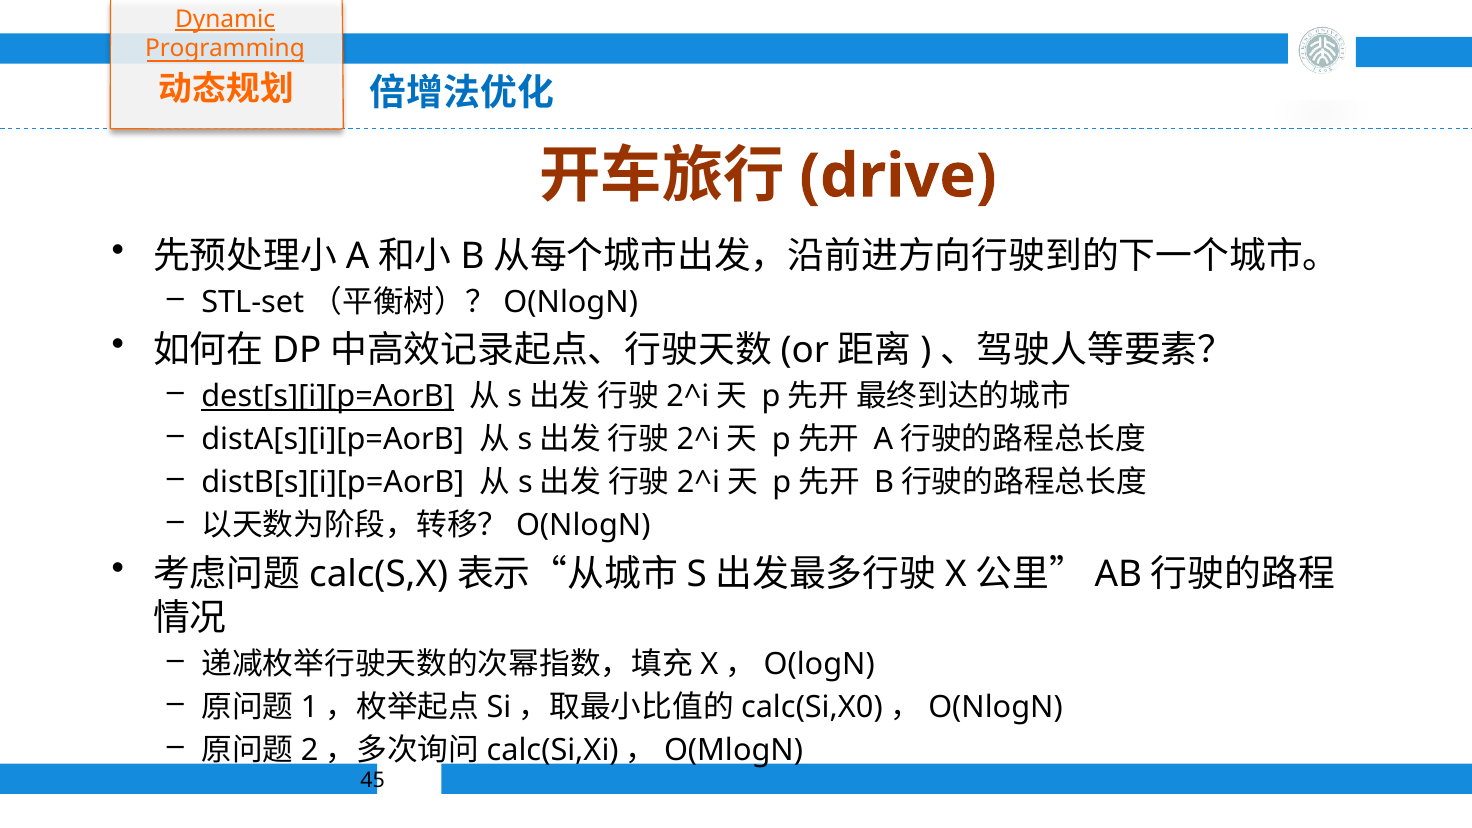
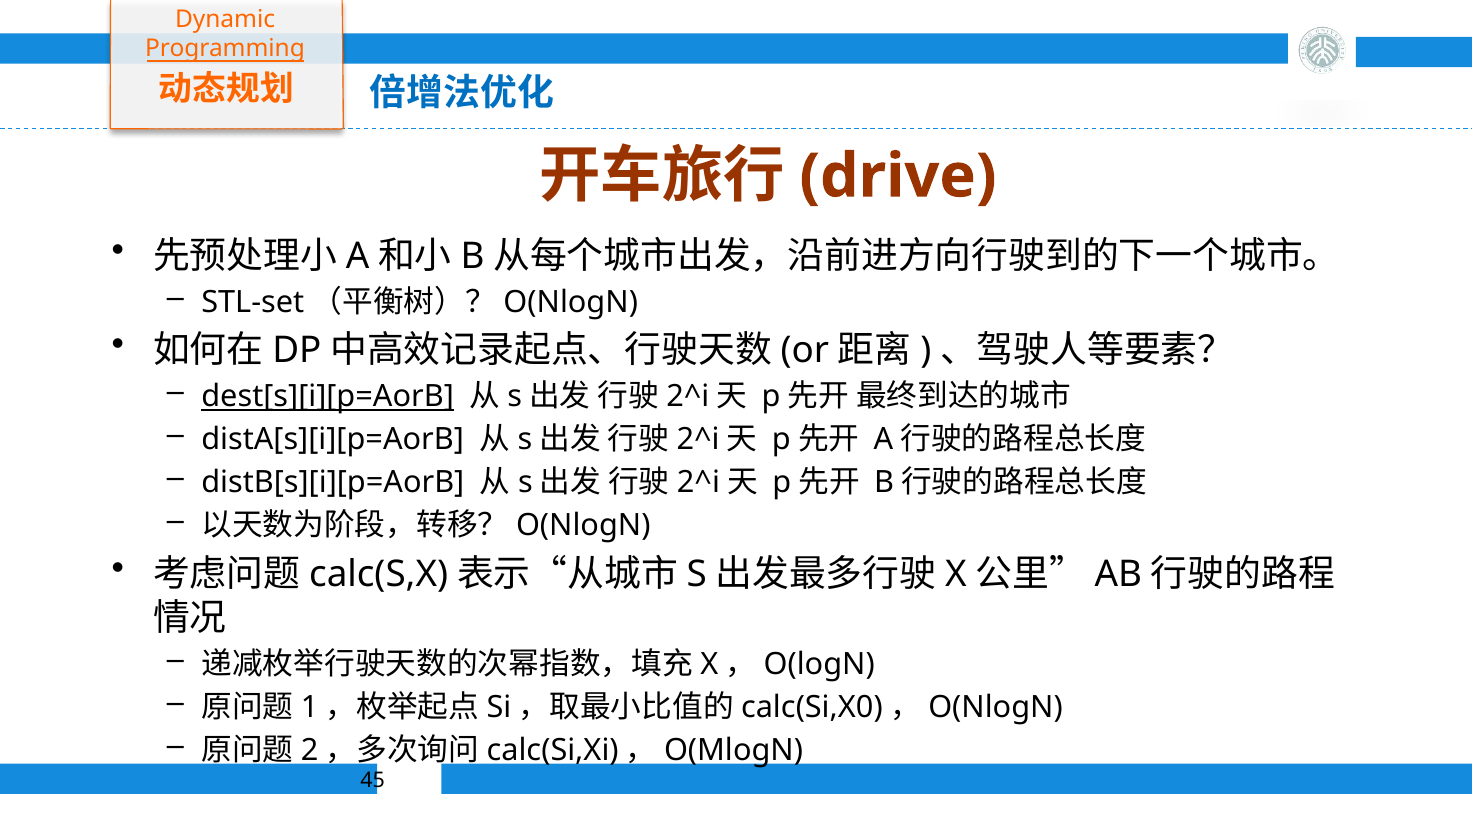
Dynamic underline: present -> none (225, 19)
